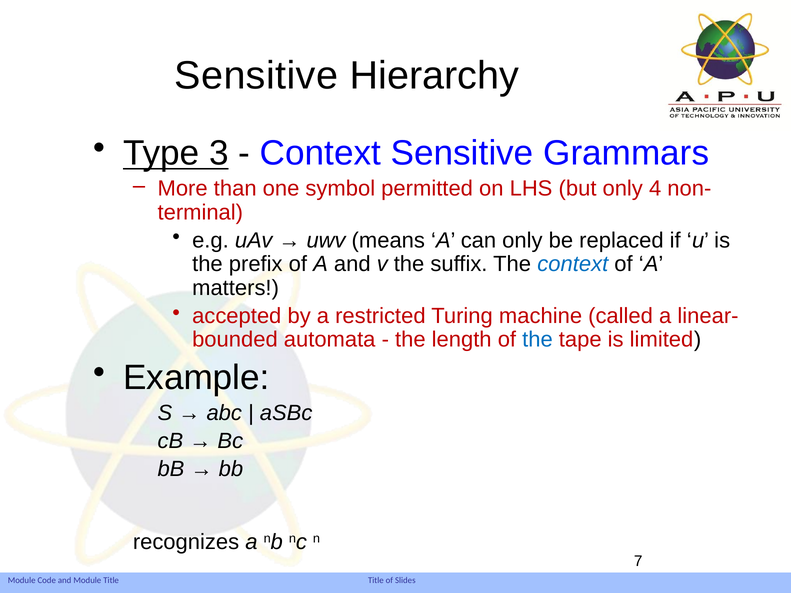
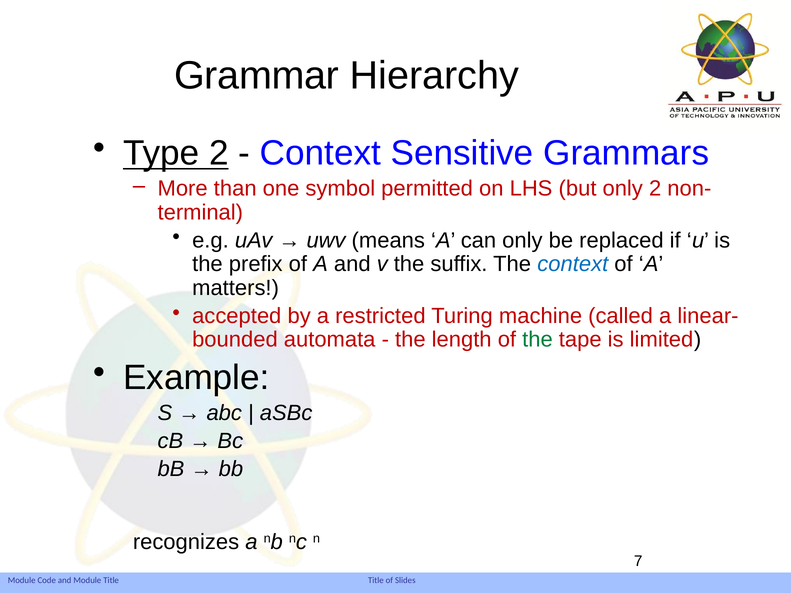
Sensitive: Sensitive -> Grammar (257, 76)
Type 3: 3 -> 2 (219, 153)
only 4: 4 -> 2 (655, 189)
the colour: blue -> green (537, 340)
